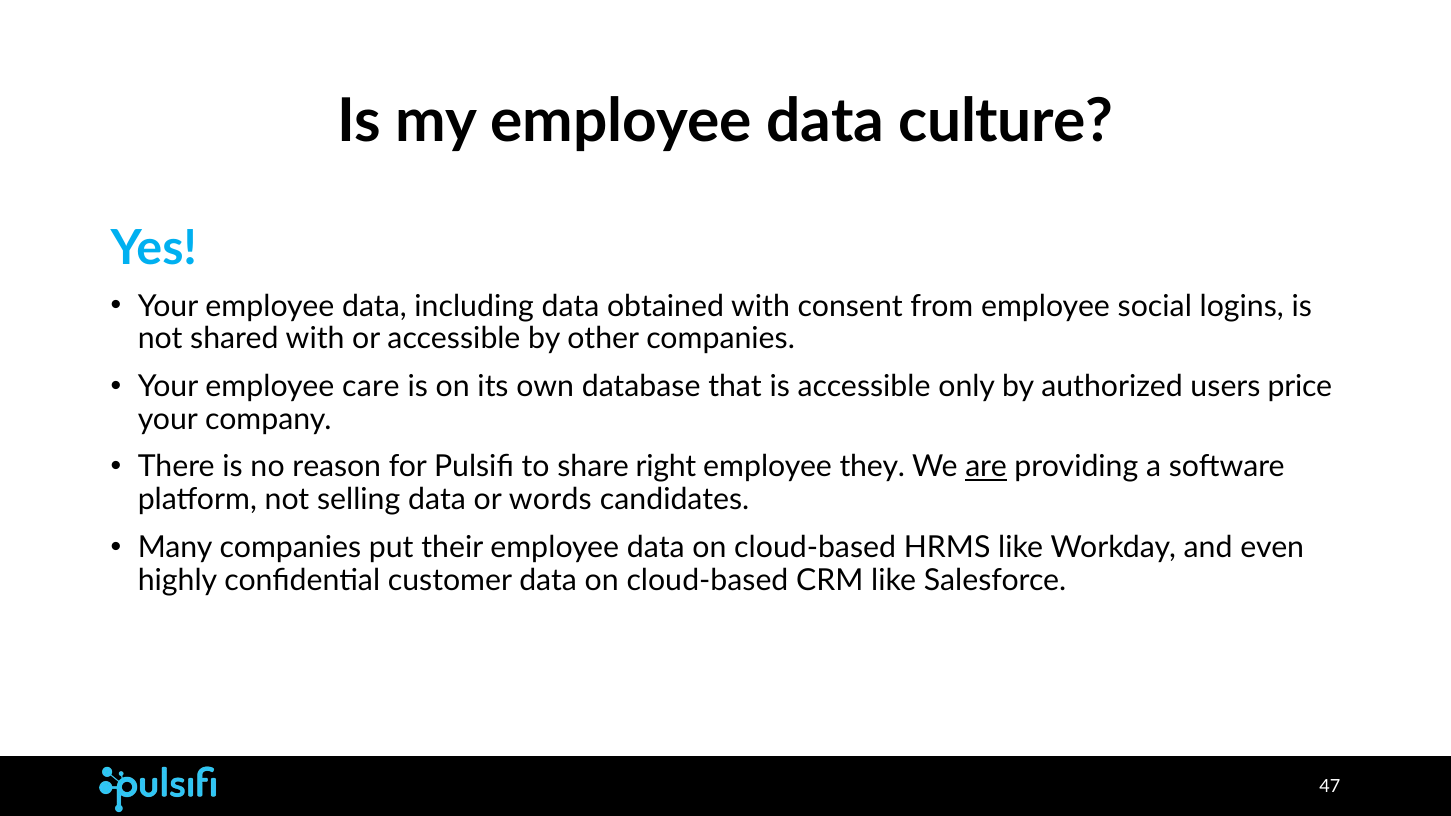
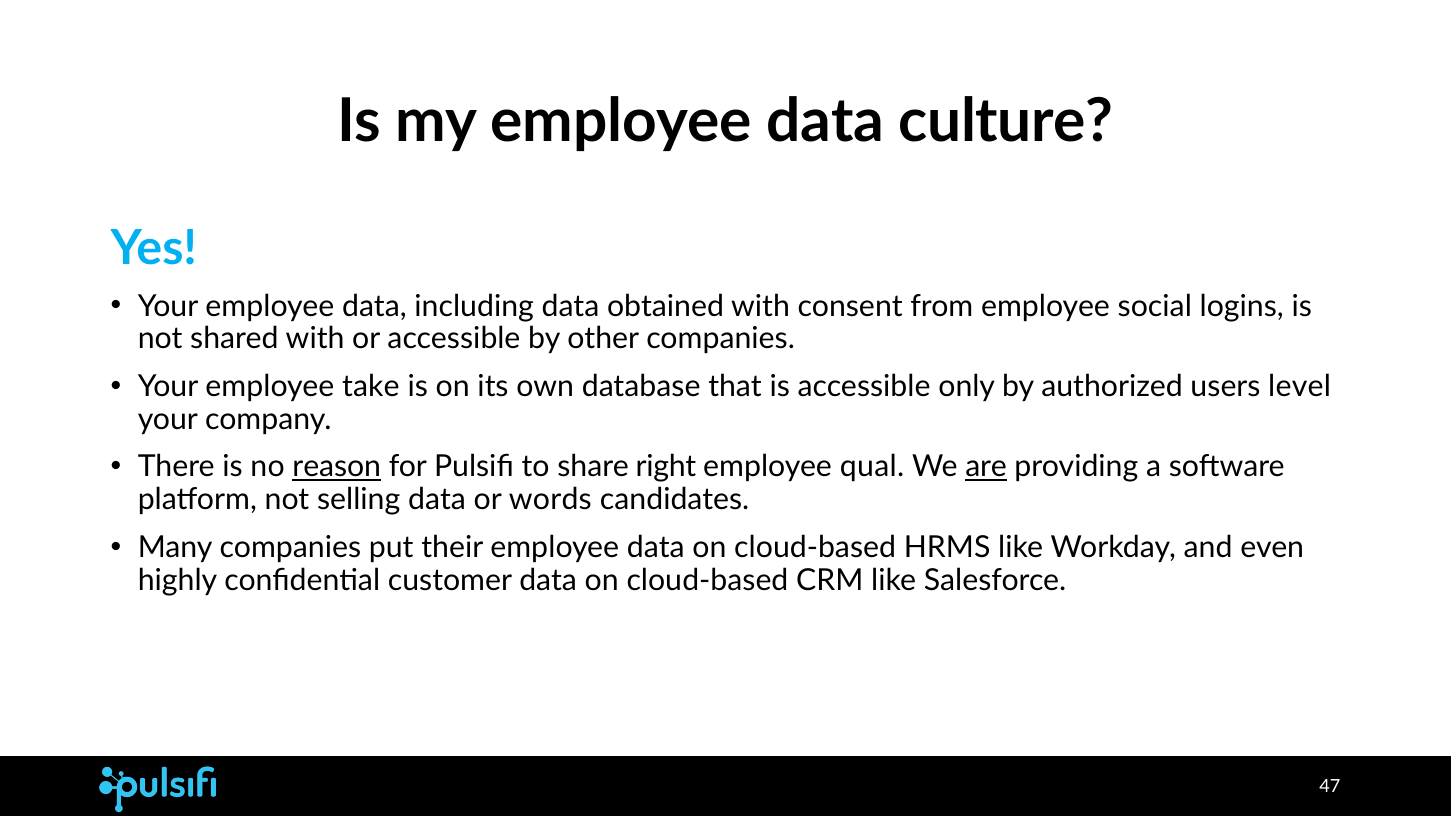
care: care -> take (371, 387)
price: price -> level (1300, 387)
reason underline: none -> present (337, 467)
they: they -> qual (872, 467)
